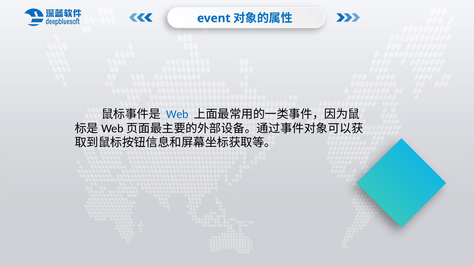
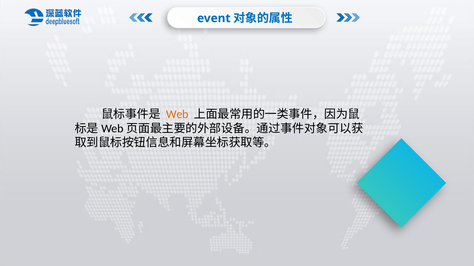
Web colour: blue -> orange (177, 115)
